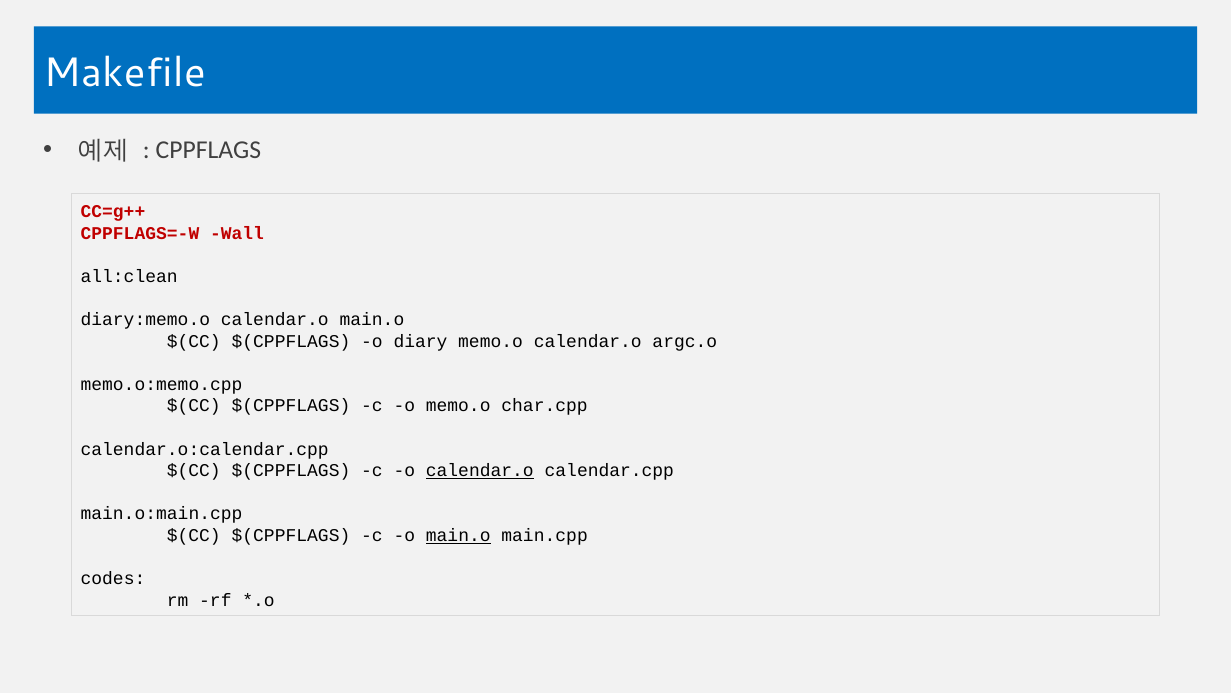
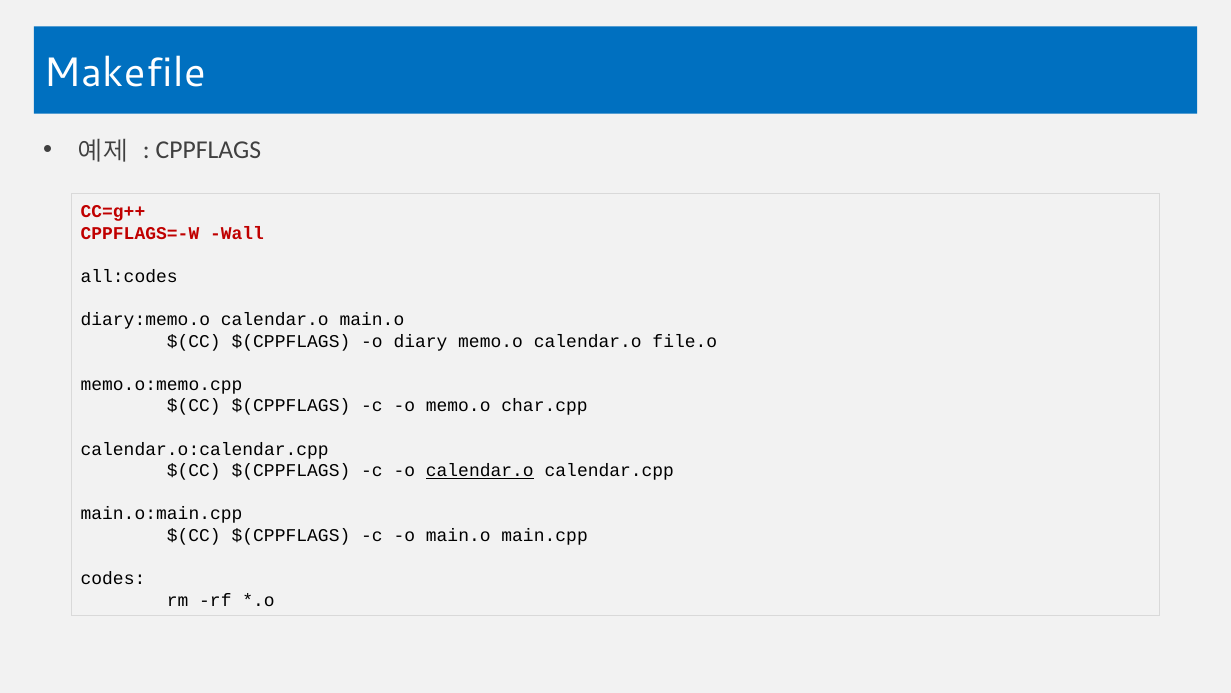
all:clean: all:clean -> all:codes (129, 276)
argc.o: argc.o -> file.o (685, 341)
main.o underline: present -> none (458, 535)
